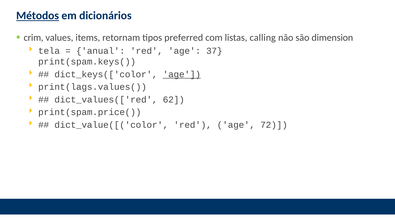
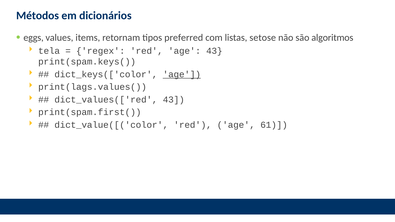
Métodos underline: present -> none (38, 16)
crim: crim -> eggs (34, 38)
calling: calling -> setose (263, 38)
dimension: dimension -> algoritmos (332, 38)
anual: anual -> regex (101, 51)
age 37: 37 -> 43 (214, 51)
dict_values(['red 62: 62 -> 43 (174, 100)
print(spam.price(: print(spam.price( -> print(spam.first( (90, 112)
72: 72 -> 61 (274, 125)
